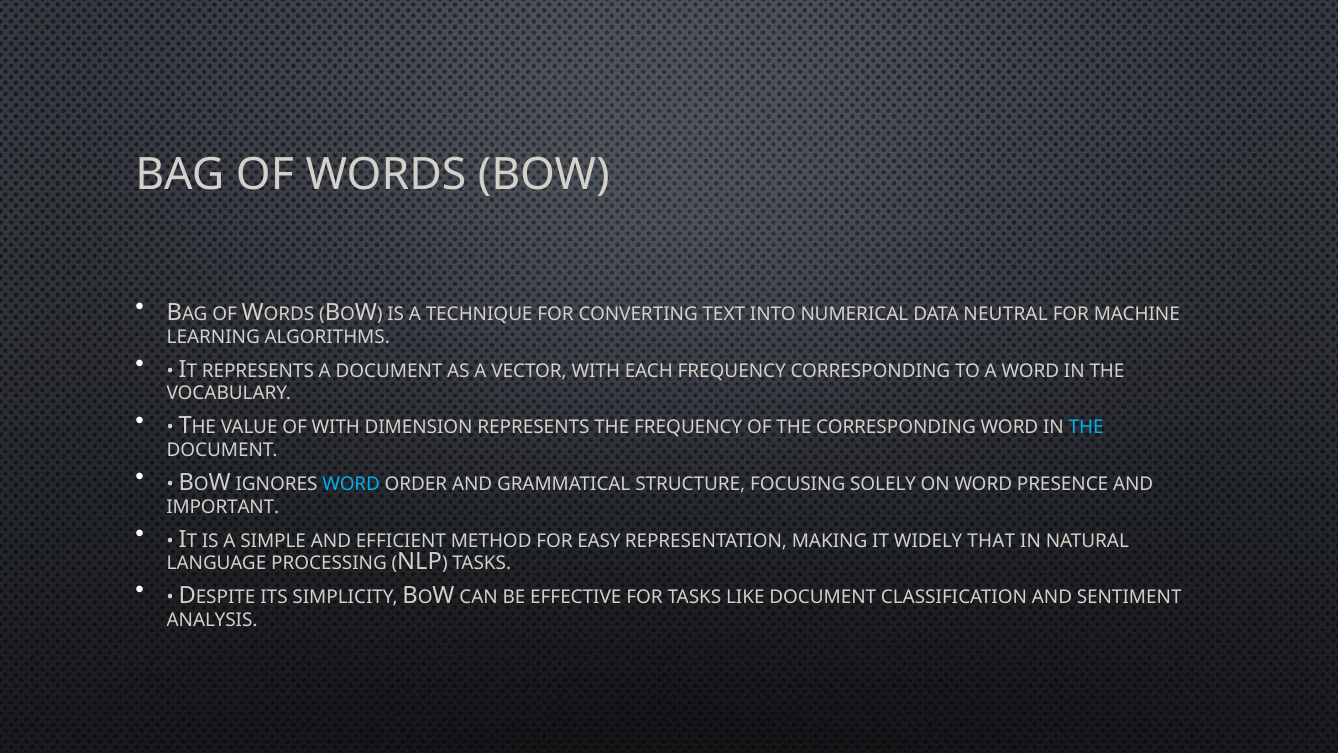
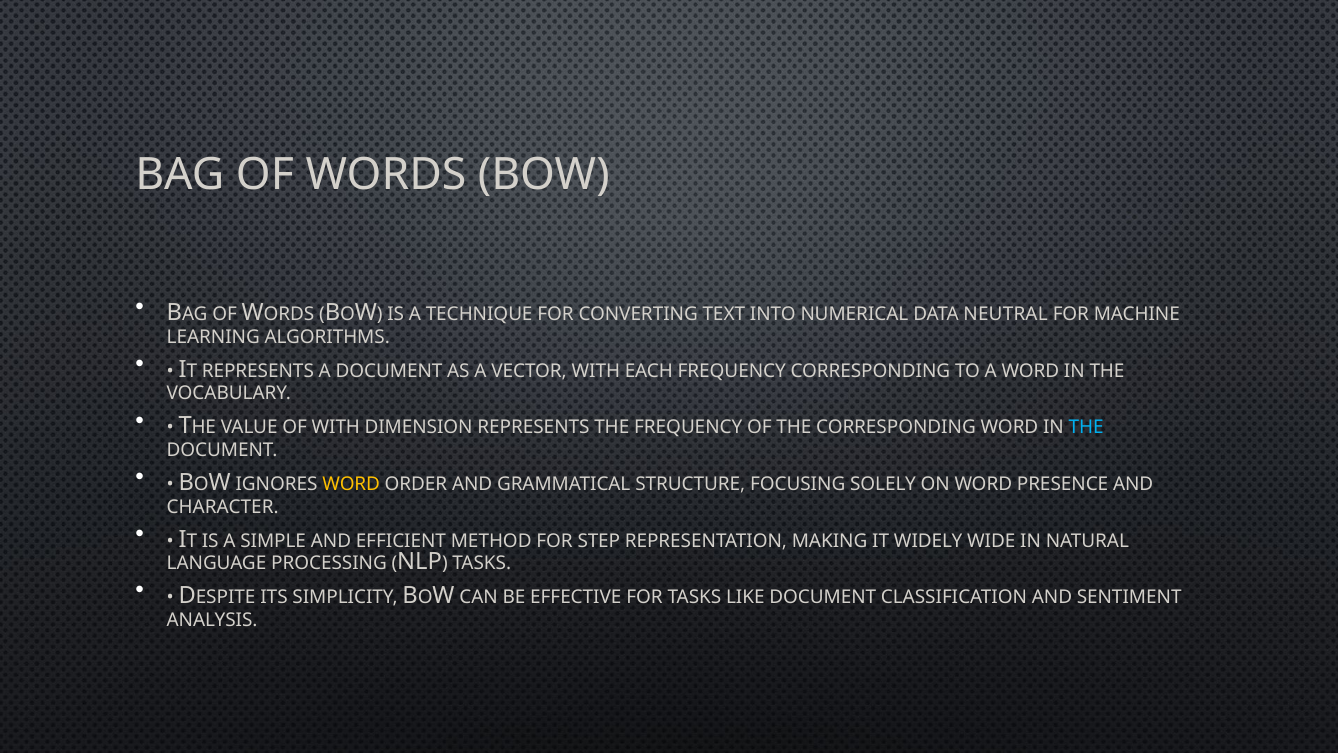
WORD colour: light blue -> yellow (351, 484)
IMPORTANT: IMPORTANT -> CHARACTER (223, 507)
EASY: EASY -> STEP (599, 541)
THAT: THAT -> WIDE (991, 541)
